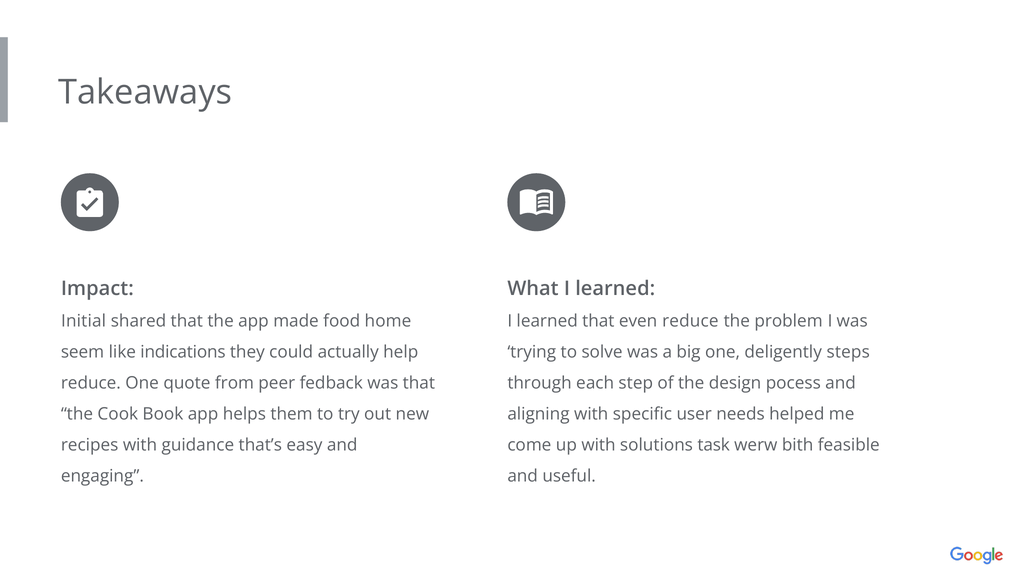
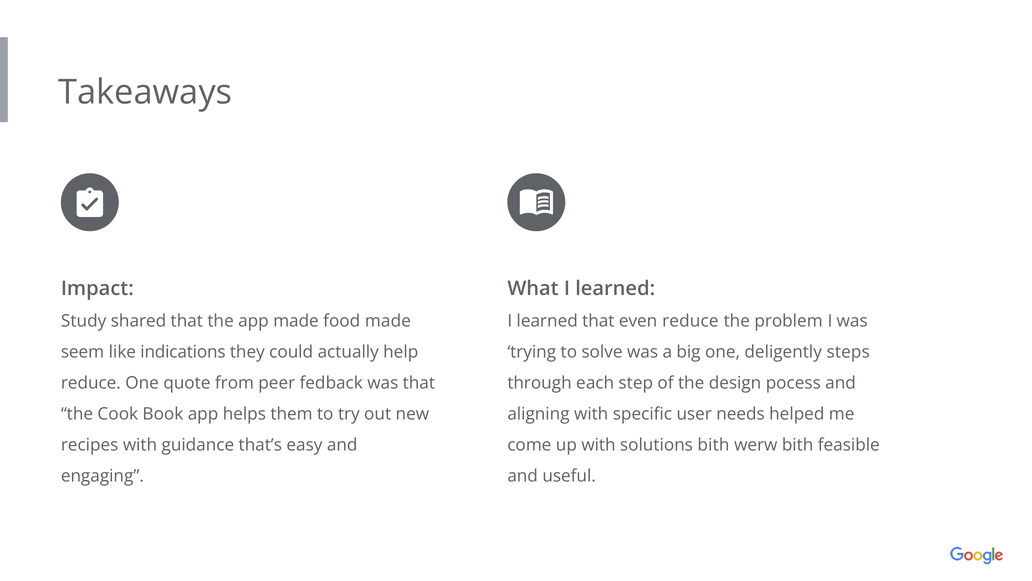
Initial: Initial -> Study (84, 321)
food home: home -> made (388, 321)
solutions task: task -> bith (713, 445)
